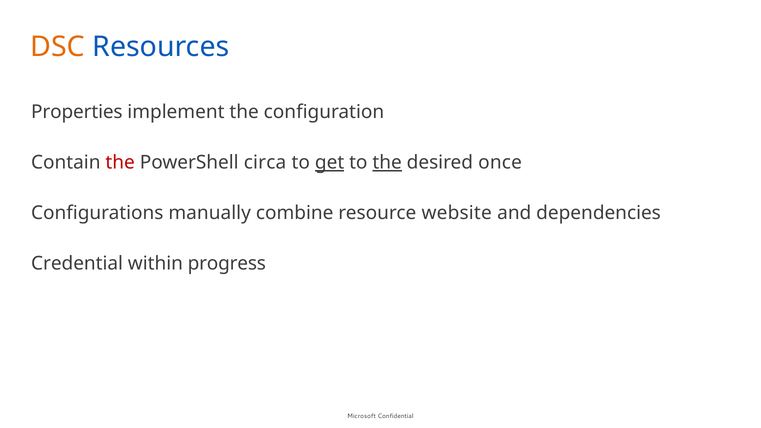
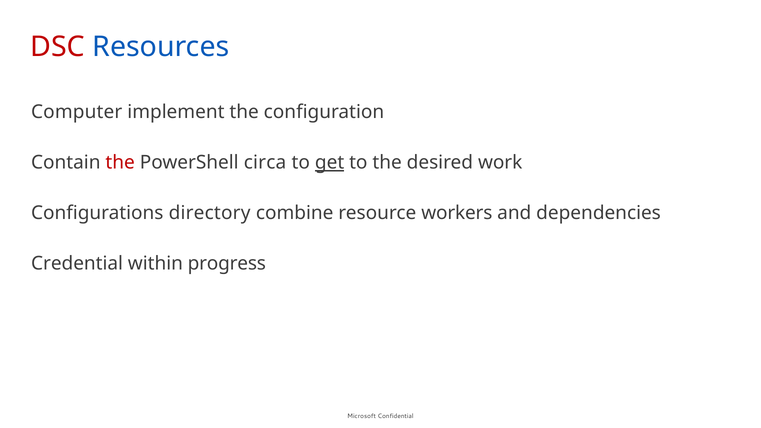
DSC colour: orange -> red (58, 47)
Properties: Properties -> Computer (77, 112)
the underline: present -> none (387, 163)
once: once -> work (500, 163)
manually: manually -> directory (210, 213)
website: website -> workers (457, 213)
